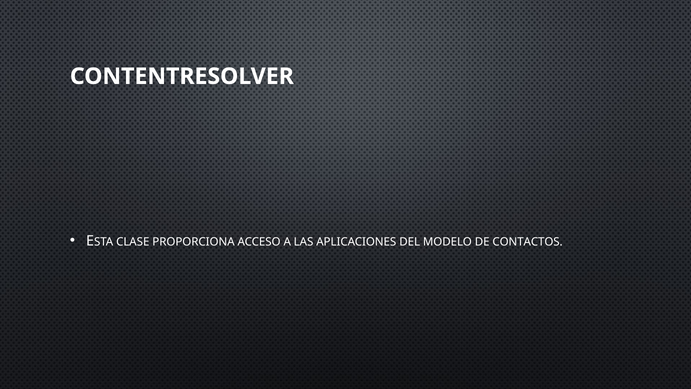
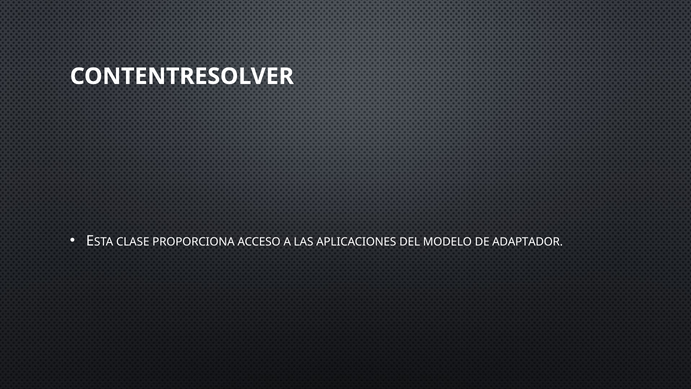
CONTACTOS: CONTACTOS -> ADAPTADOR (528, 242)
